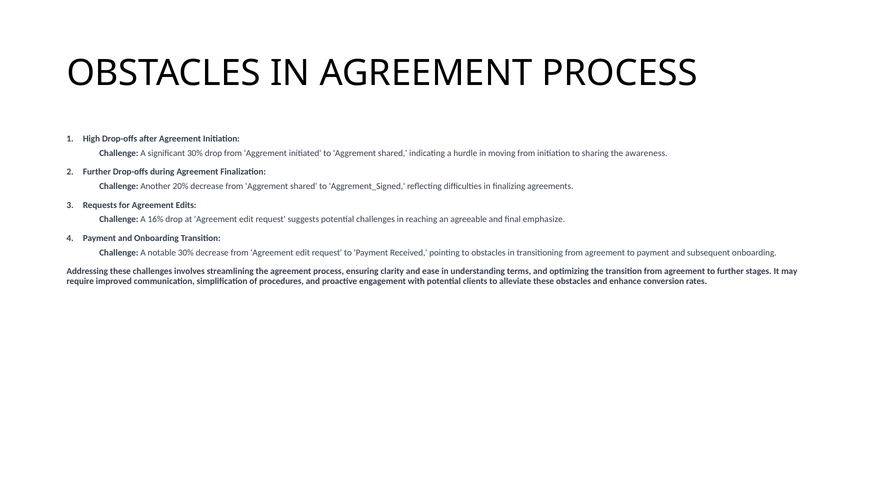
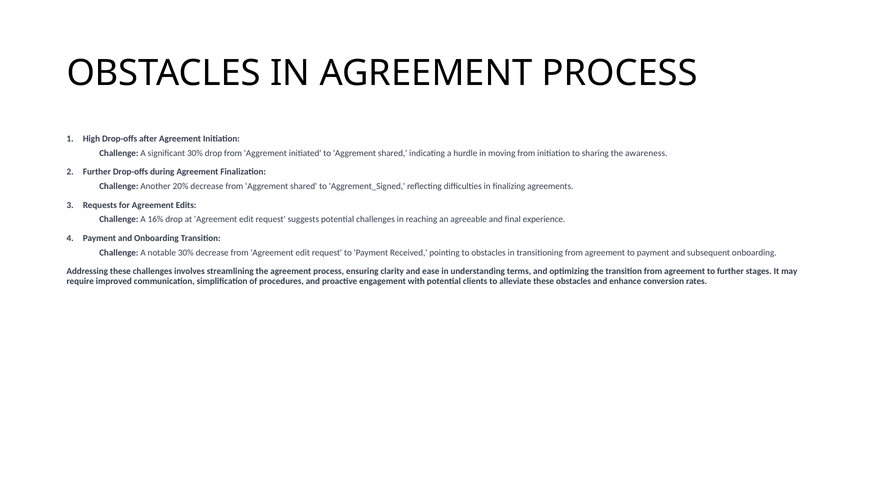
emphasize: emphasize -> experience (544, 219)
